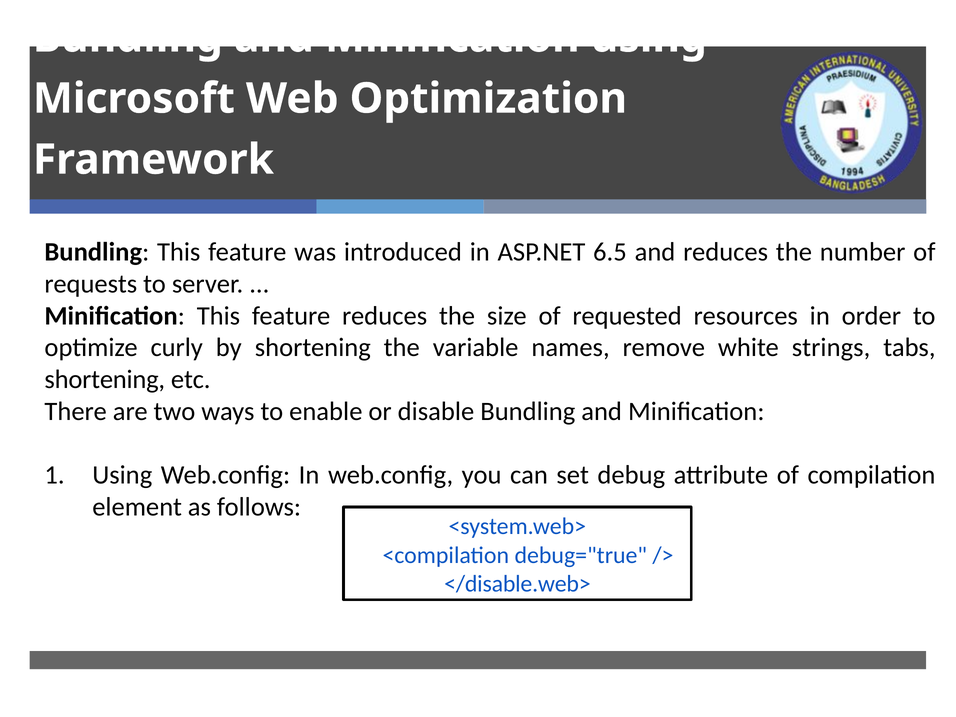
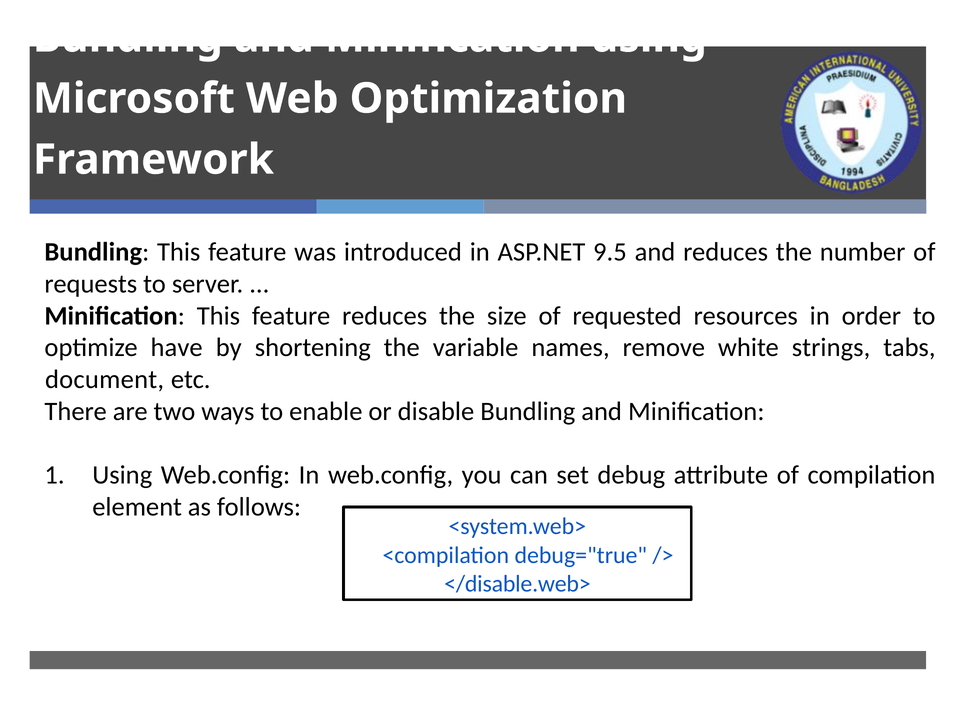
6.5: 6.5 -> 9.5 (610, 252)
curly: curly -> have (177, 348)
shortening: shortening -> document (105, 380)
